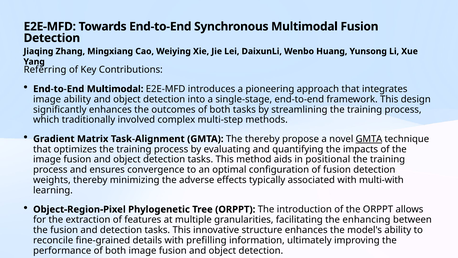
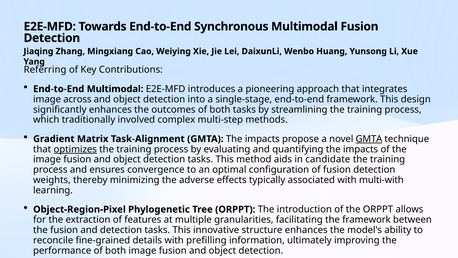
image ability: ability -> across (77, 99)
GMTA The thereby: thereby -> impacts (262, 139)
optimizes underline: none -> present (75, 149)
positional: positional -> candidate (328, 159)
the enhancing: enhancing -> framework (367, 219)
